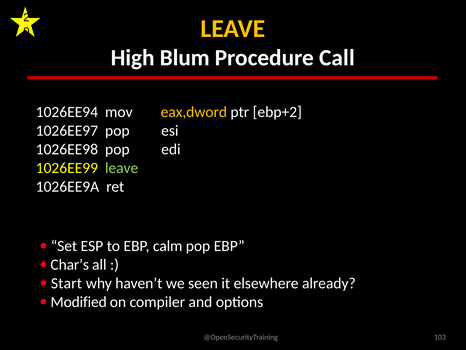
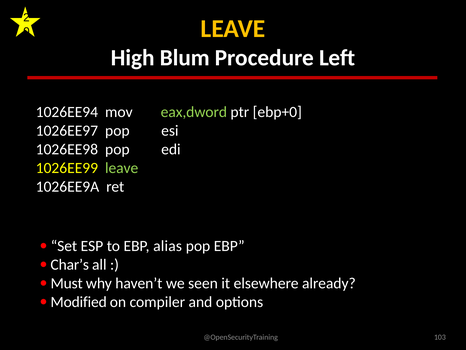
Call: Call -> Left (337, 58)
eax,dword colour: yellow -> light green (194, 112)
ebp+2: ebp+2 -> ebp+0 (277, 112)
calm: calm -> alias (168, 246)
Start: Start -> Must (67, 283)
